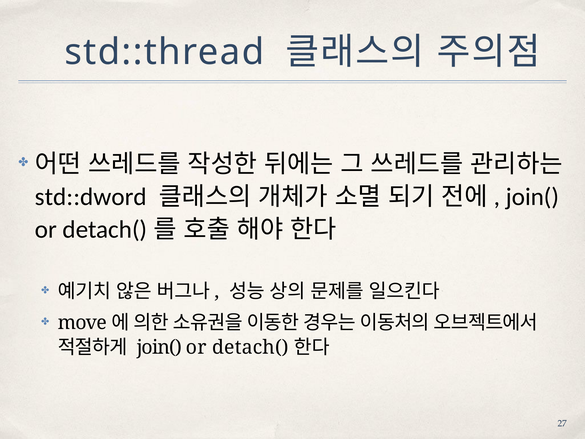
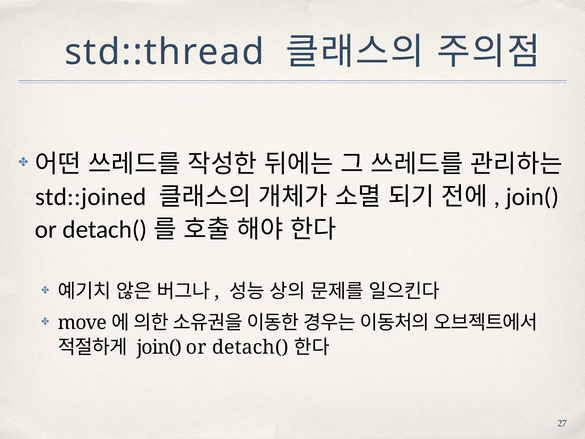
std::dword: std::dword -> std::joined (91, 197)
